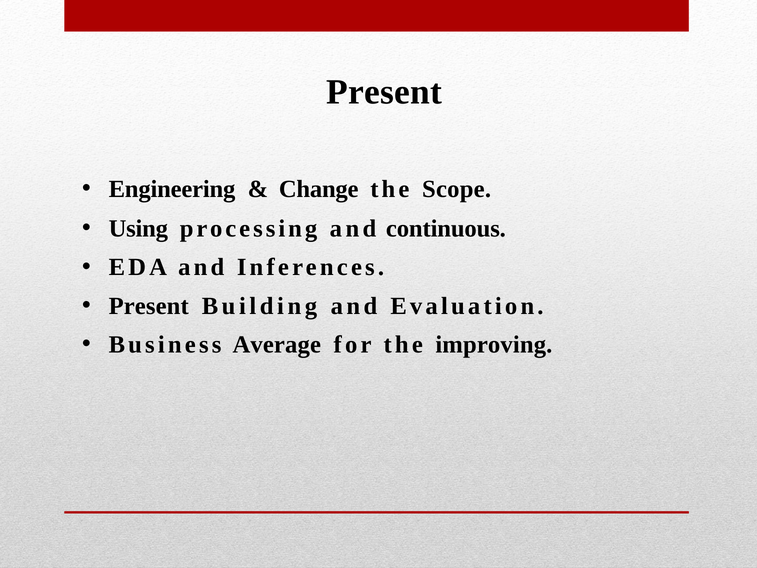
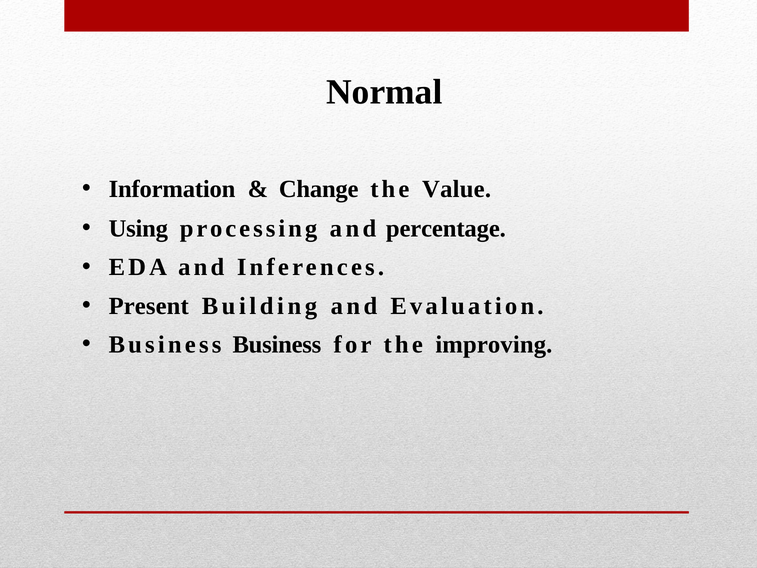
Present: Present -> Normal (384, 92)
Engineering: Engineering -> Information (172, 189)
Scope: Scope -> Value (457, 189)
continuous: continuous -> percentage (446, 229)
Business Average: Average -> Business (277, 344)
